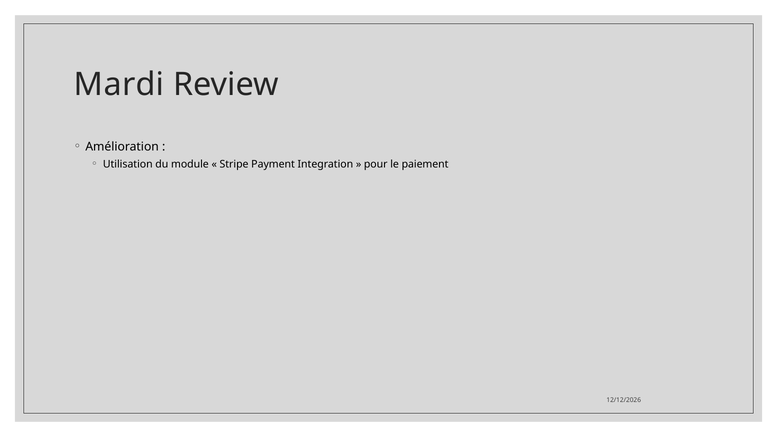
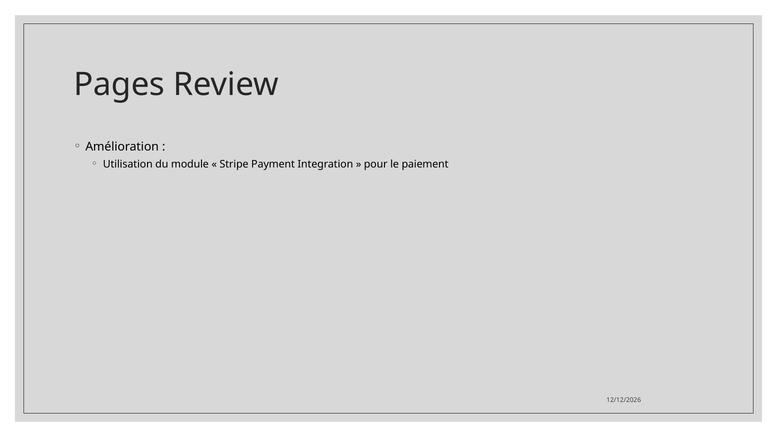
Mardi: Mardi -> Pages (119, 84)
